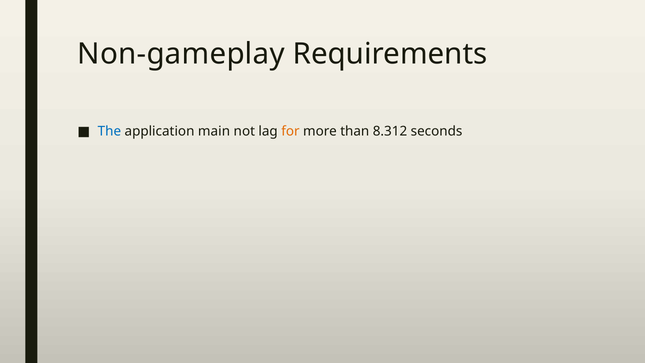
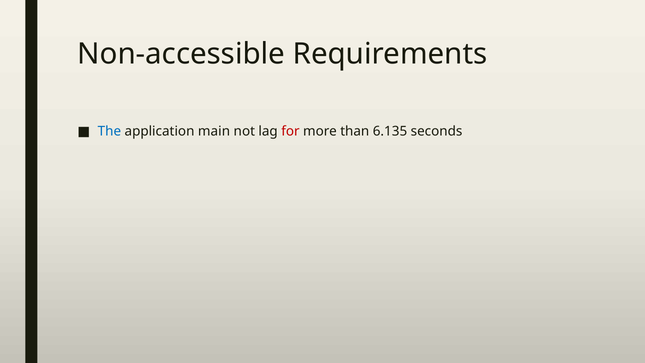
Non-gameplay: Non-gameplay -> Non-accessible (181, 54)
for colour: orange -> red (290, 131)
8.312: 8.312 -> 6.135 (390, 131)
